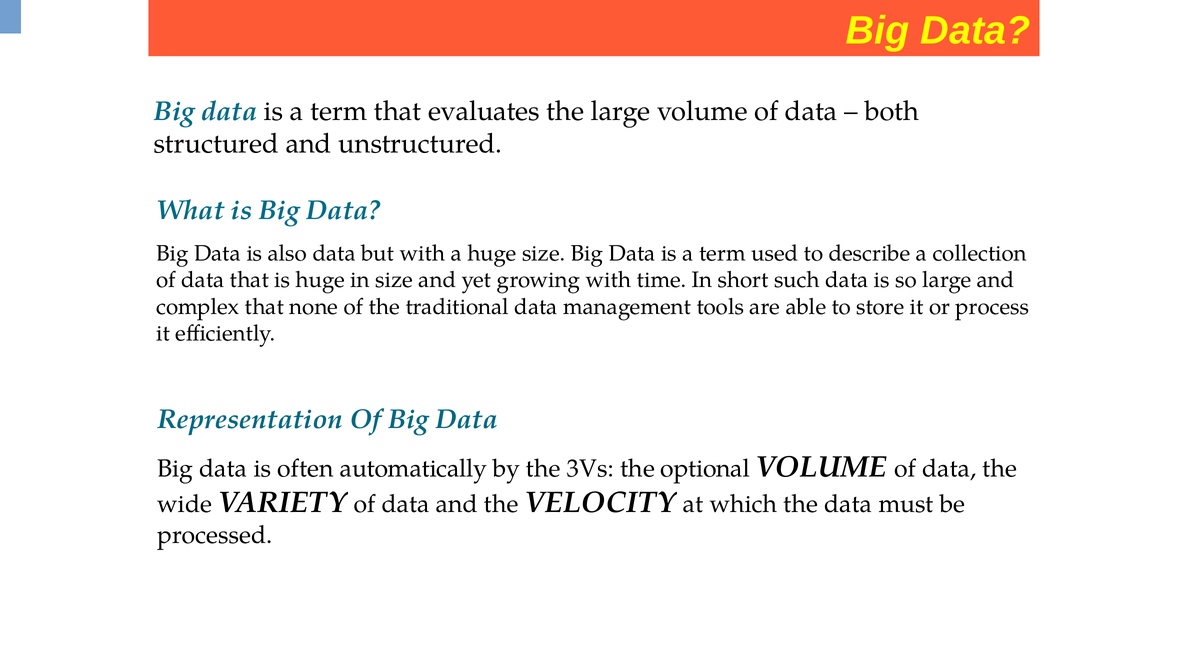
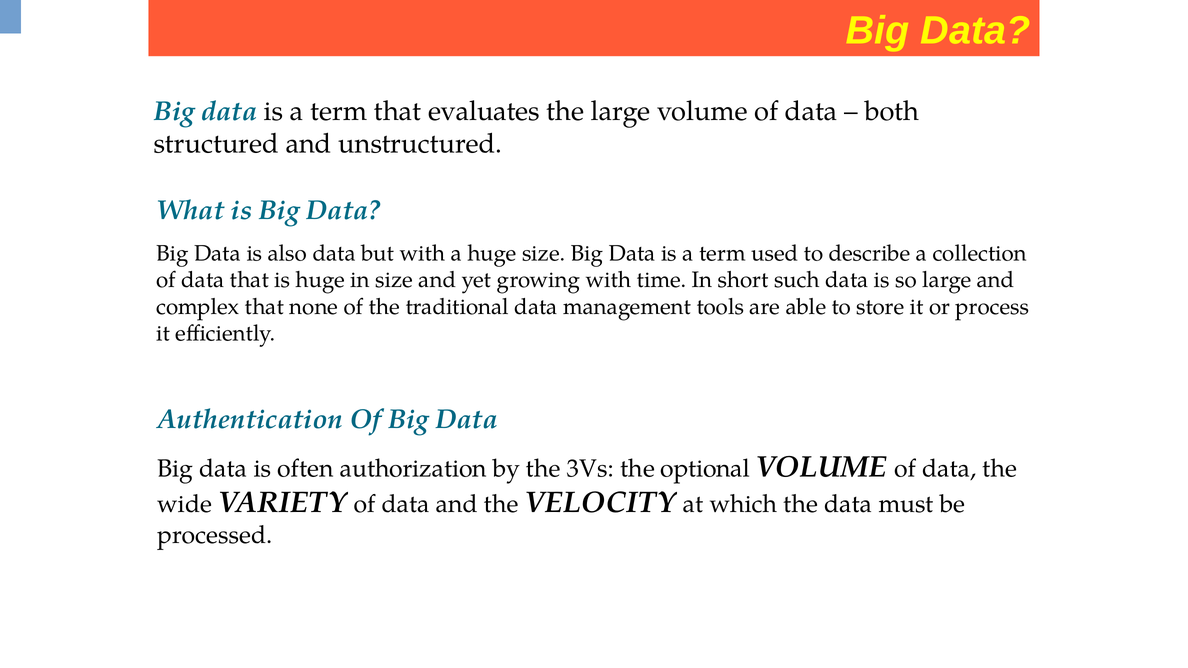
Representation: Representation -> Authentication (250, 419)
automatically: automatically -> authorization (413, 469)
